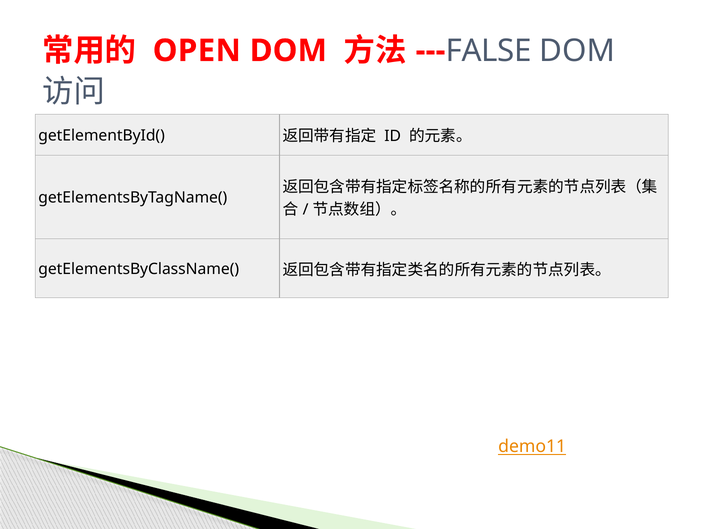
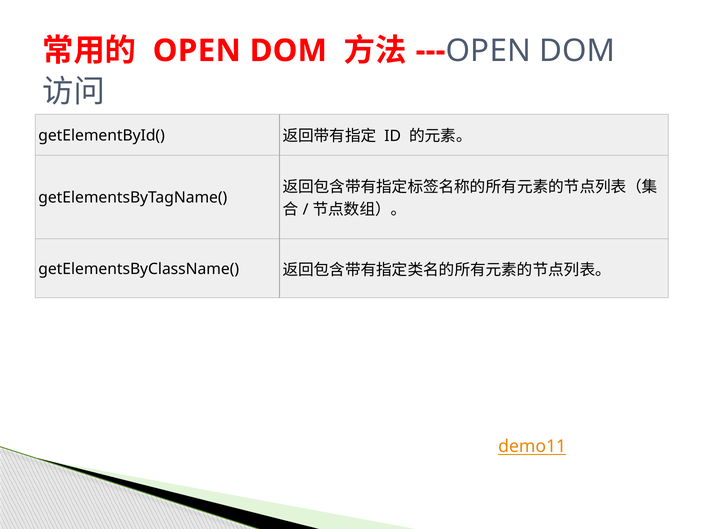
FALSE: FALSE -> OPEN (488, 51)
